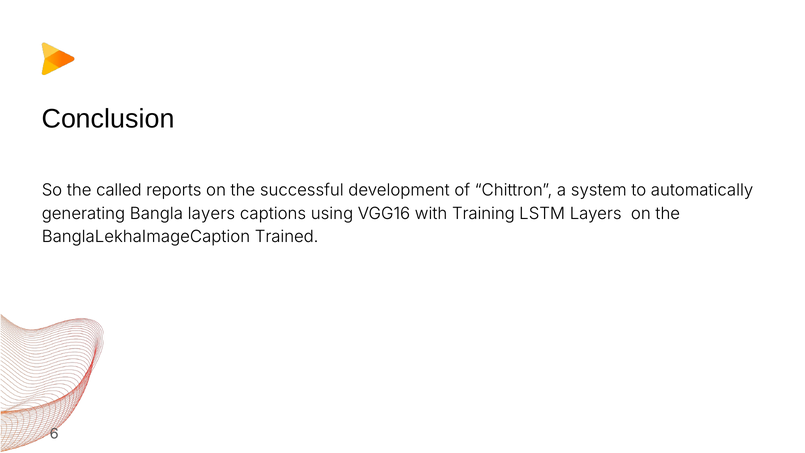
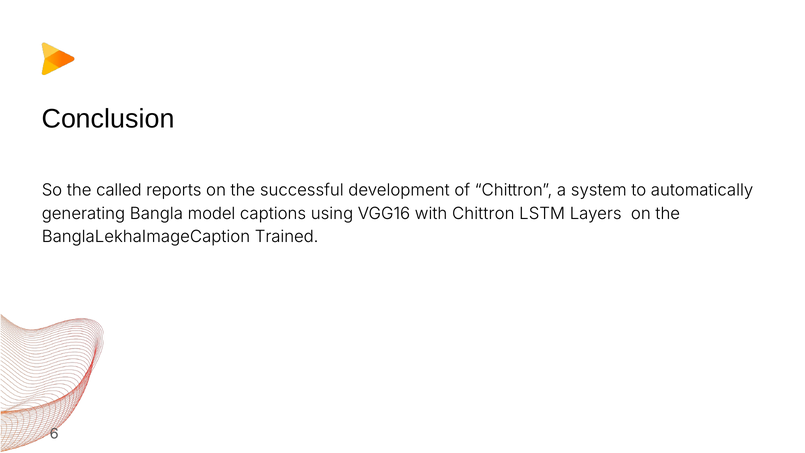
Bangla layers: layers -> model (212, 213)
with Training: Training -> Chittron (483, 213)
